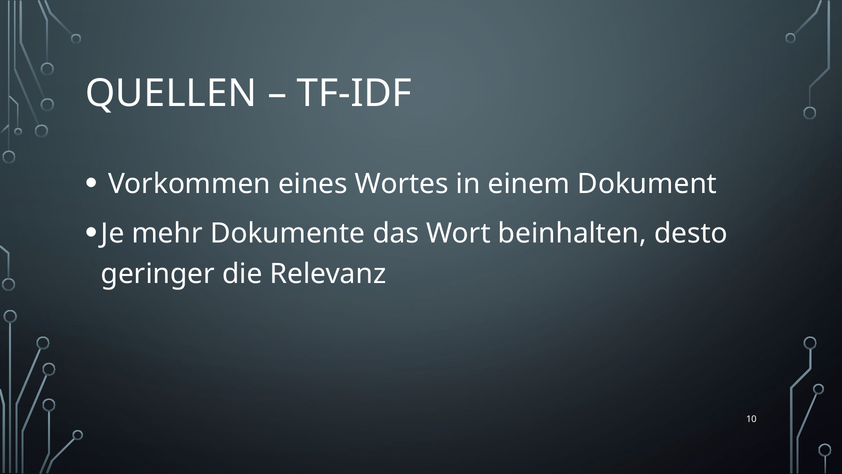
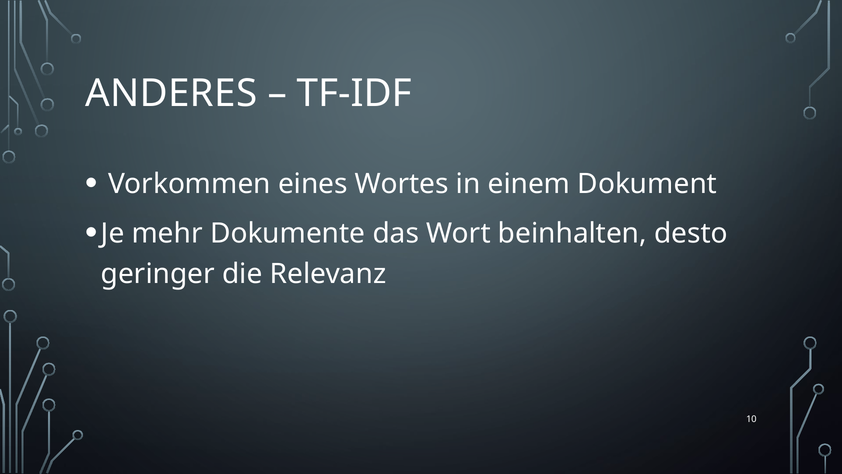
QUELLEN: QUELLEN -> ANDERES (171, 94)
